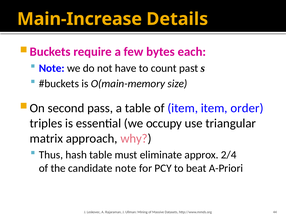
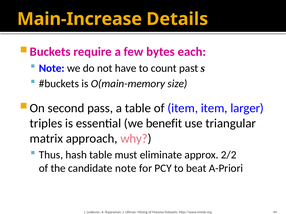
order: order -> larger (247, 108)
occupy: occupy -> benefit (164, 124)
2/4: 2/4 -> 2/2 (229, 155)
